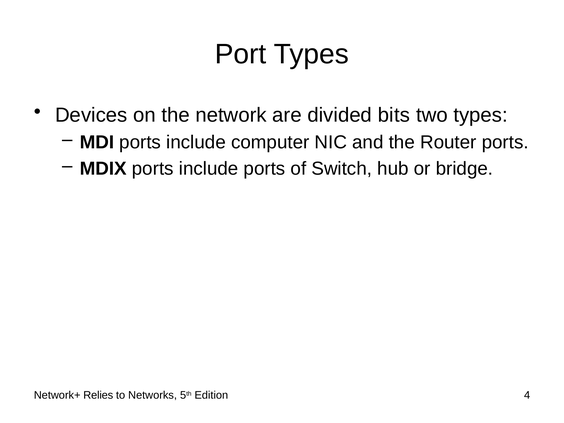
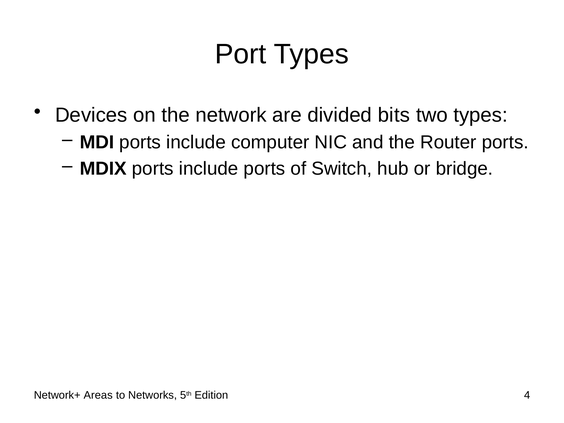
Relies: Relies -> Areas (98, 395)
